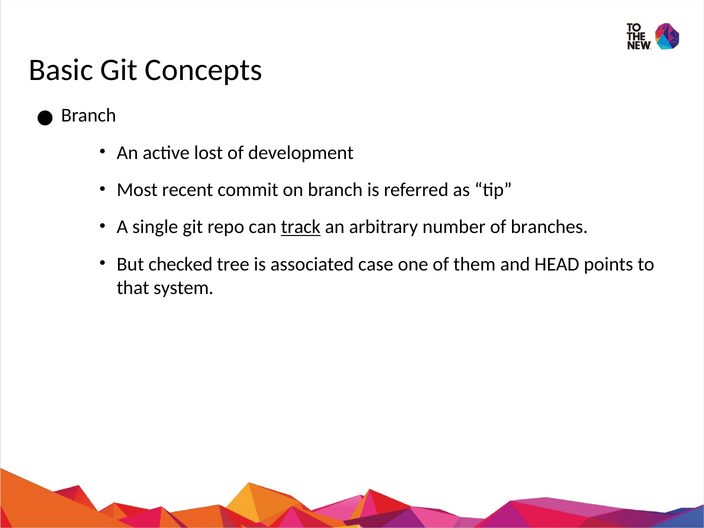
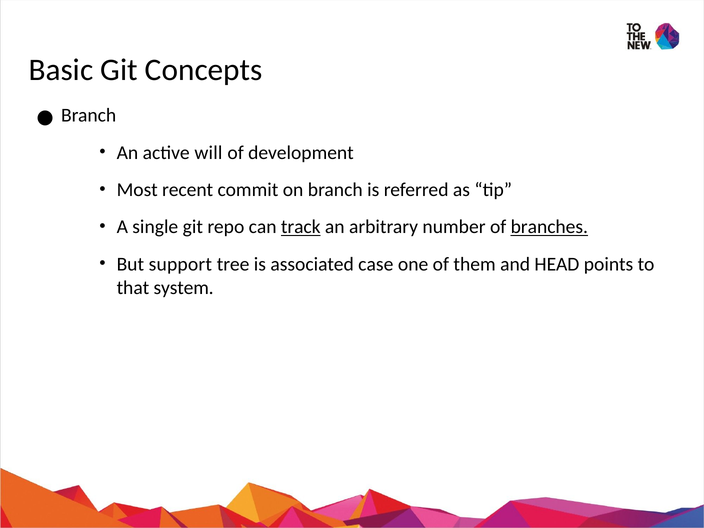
lost: lost -> will (208, 153)
branches underline: none -> present (549, 227)
checked: checked -> support (180, 264)
